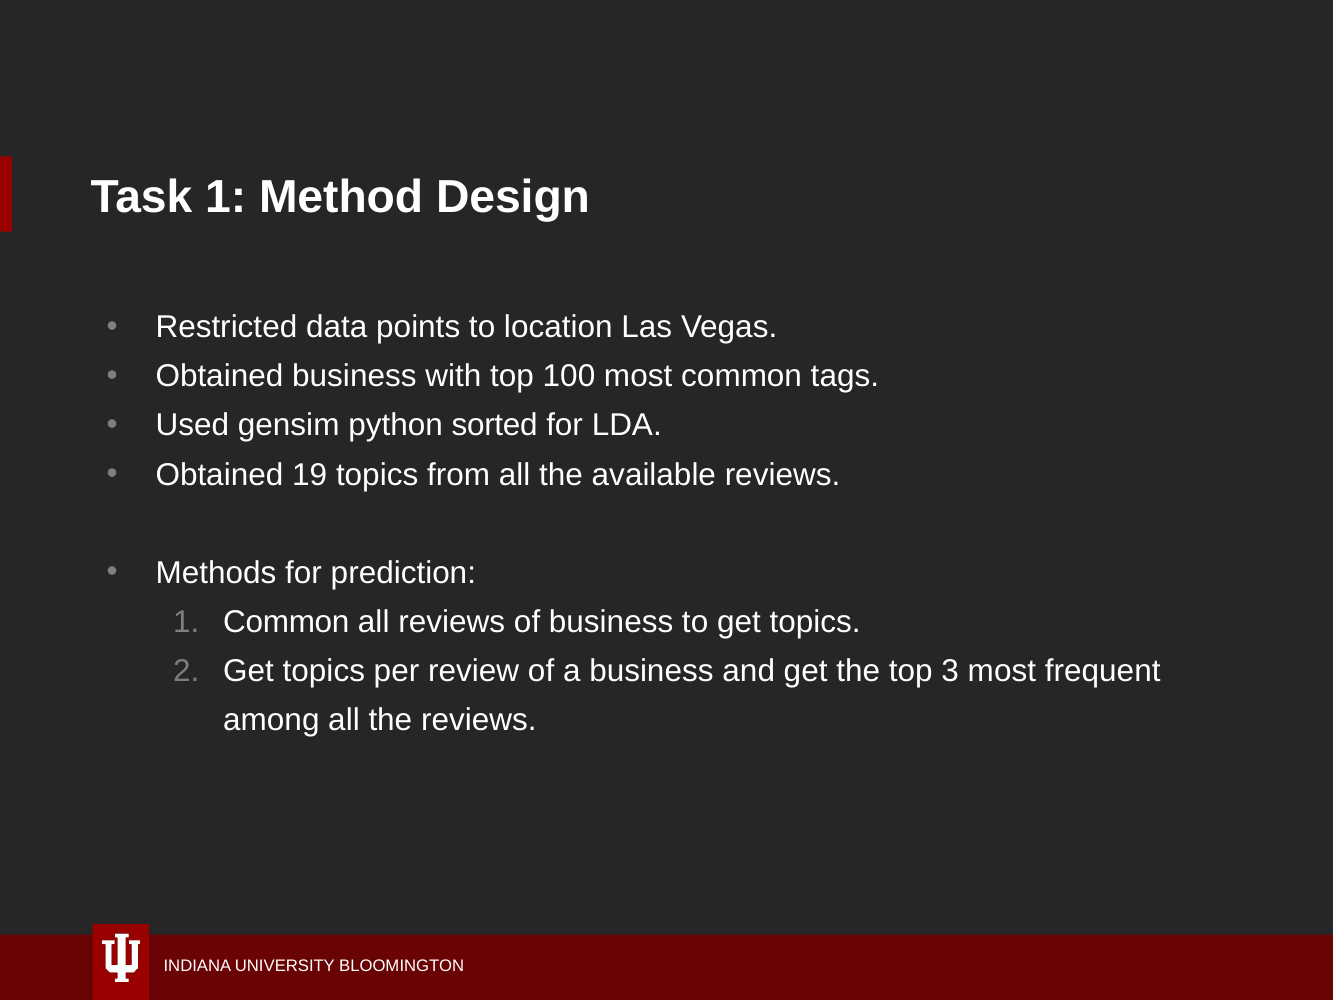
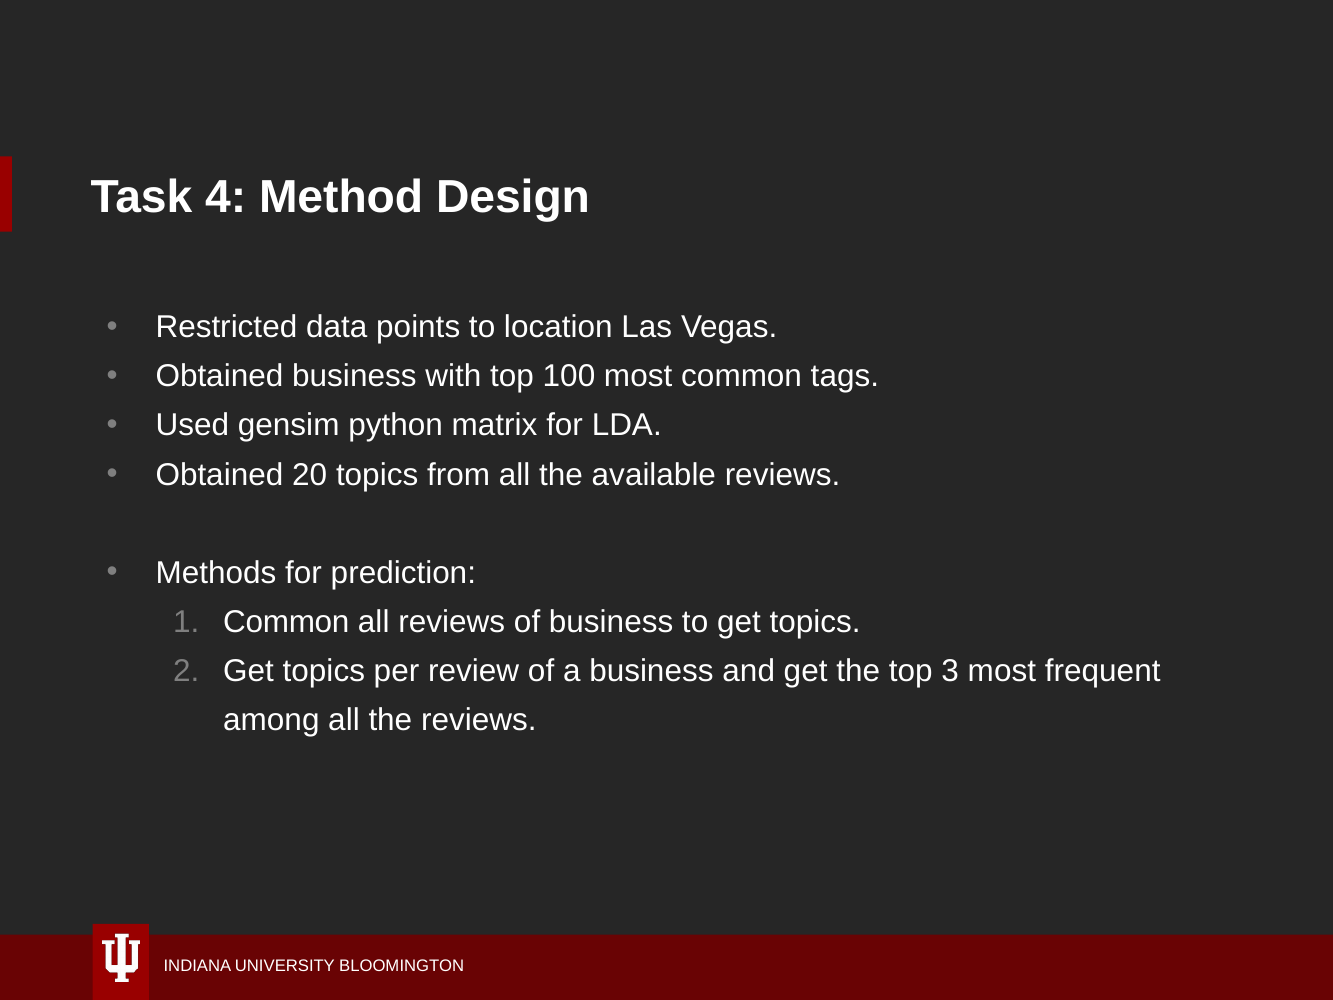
Task 1: 1 -> 4 (226, 197)
sorted: sorted -> matrix (494, 425)
19: 19 -> 20 (310, 475)
